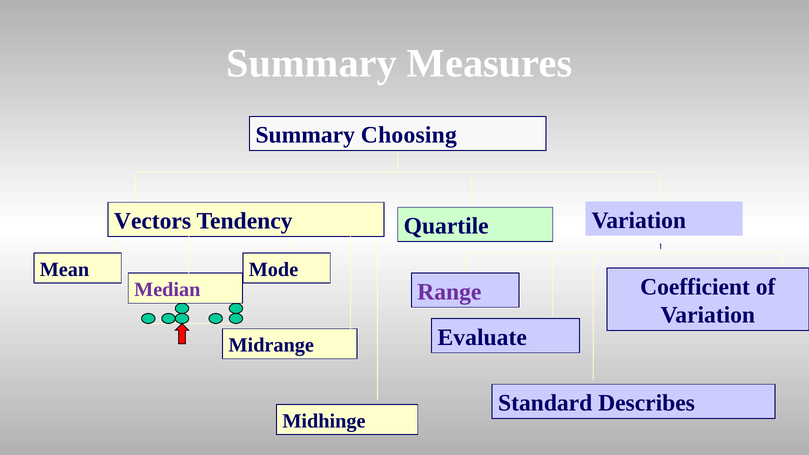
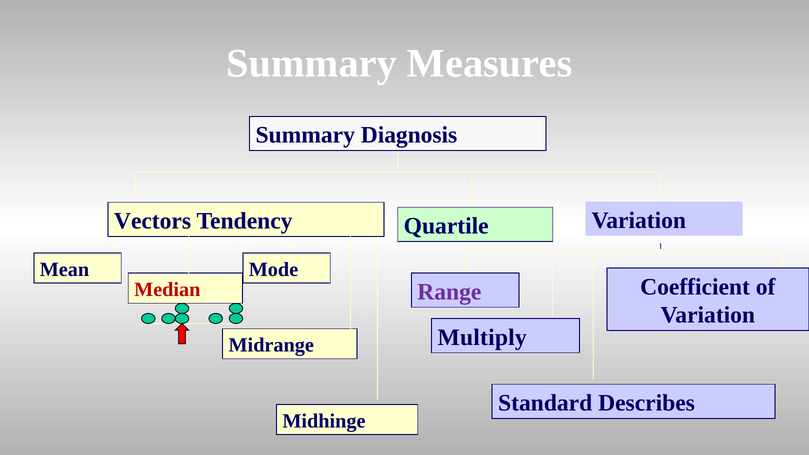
Choosing: Choosing -> Diagnosis (409, 135)
Median colour: purple -> red (167, 290)
Evaluate: Evaluate -> Multiply (482, 337)
